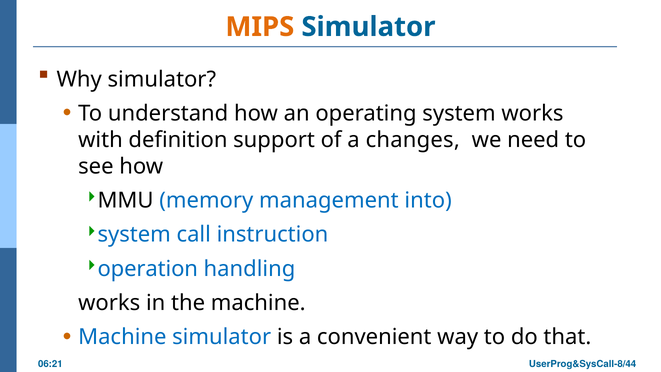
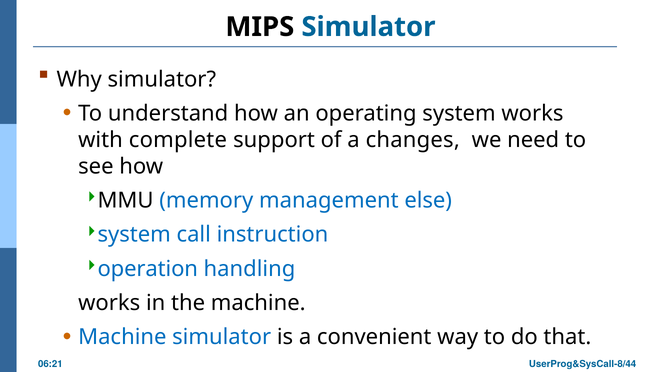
MIPS colour: orange -> black (260, 27)
definition: definition -> complete (178, 140)
into: into -> else (428, 200)
